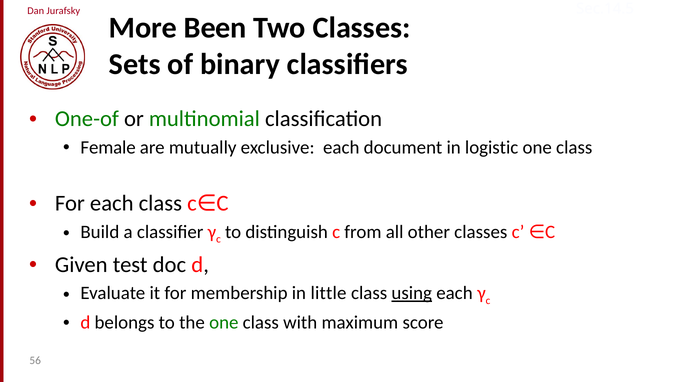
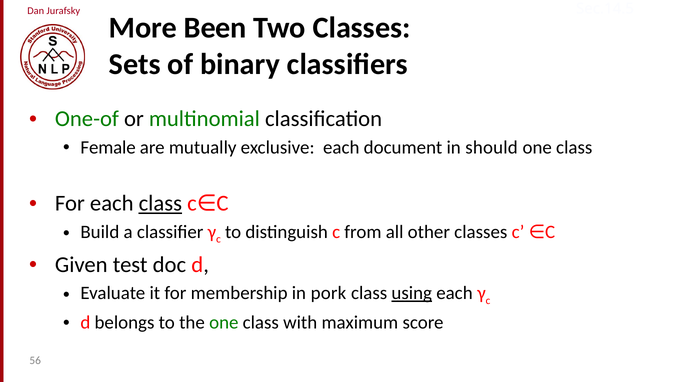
logistic: logistic -> should (492, 148)
class underline: none -> present (160, 204)
little: little -> pork (328, 294)
